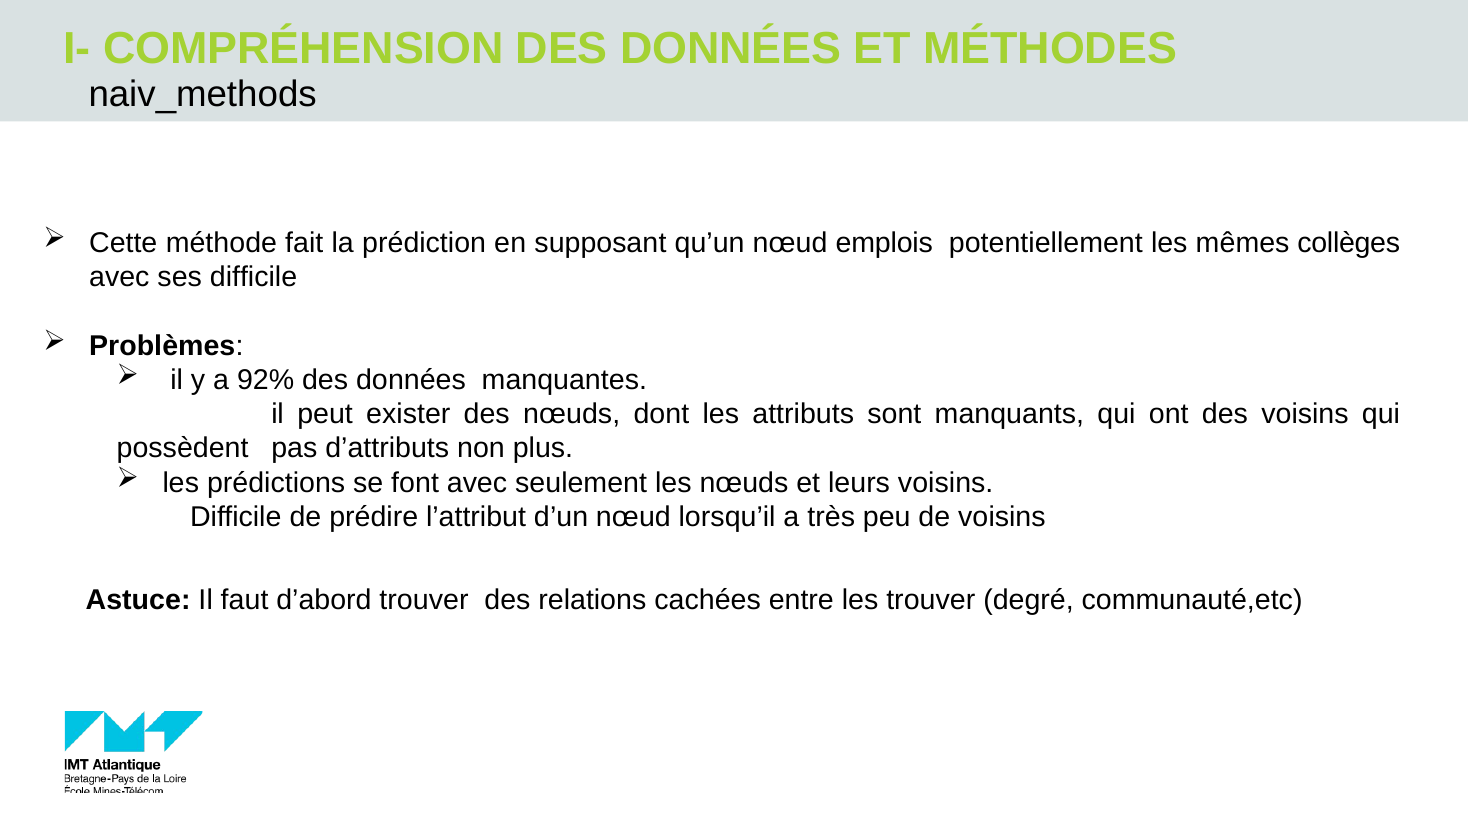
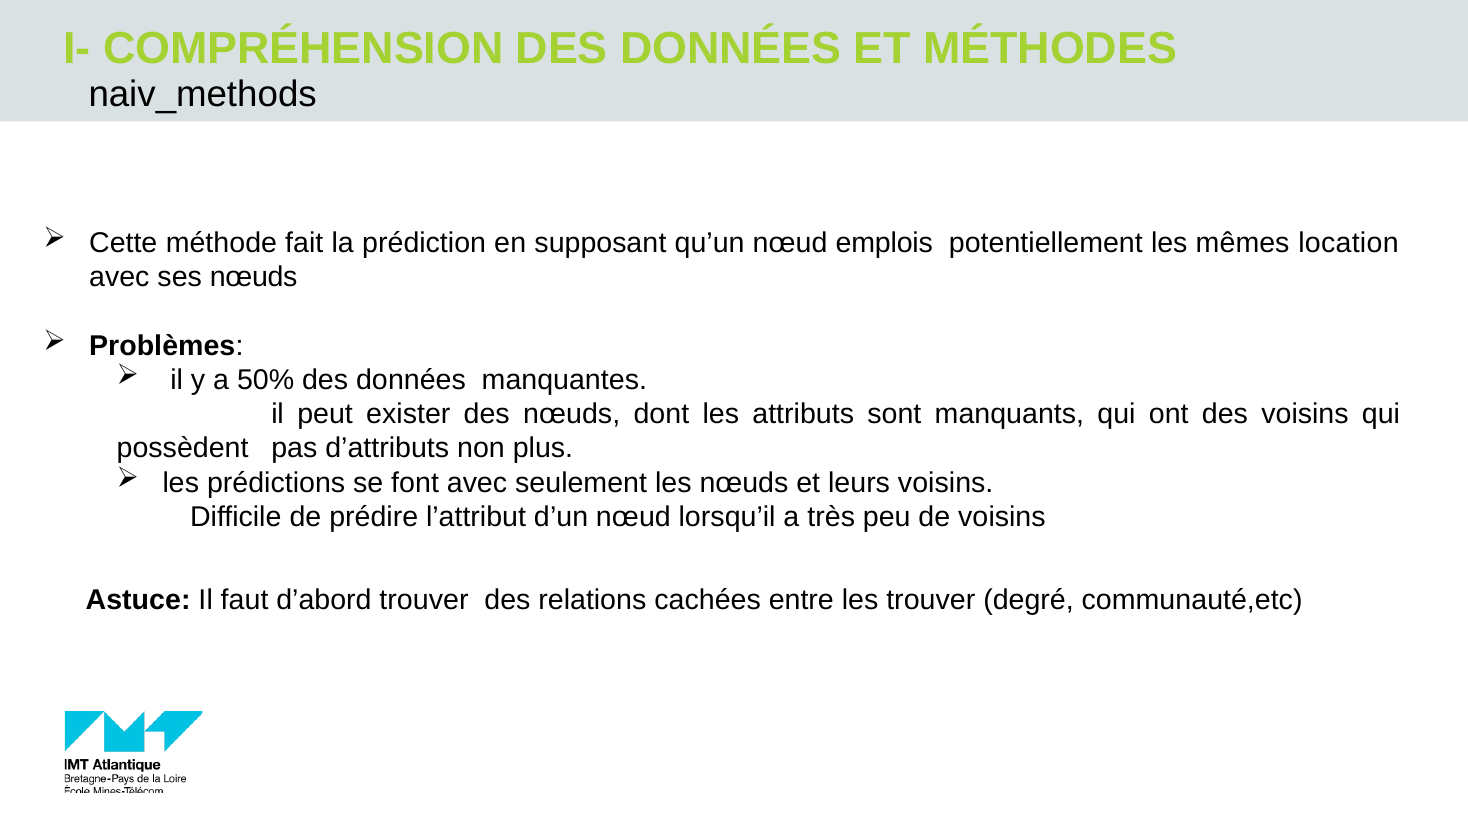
collèges: collèges -> location (1348, 243)
ses difficile: difficile -> nœuds (254, 277)
92%: 92% -> 50% (266, 380)
